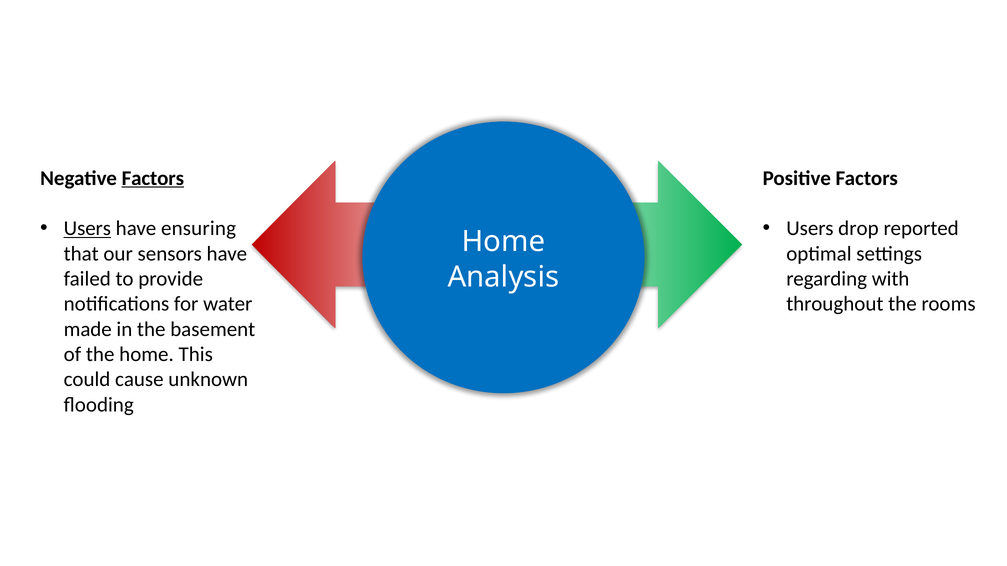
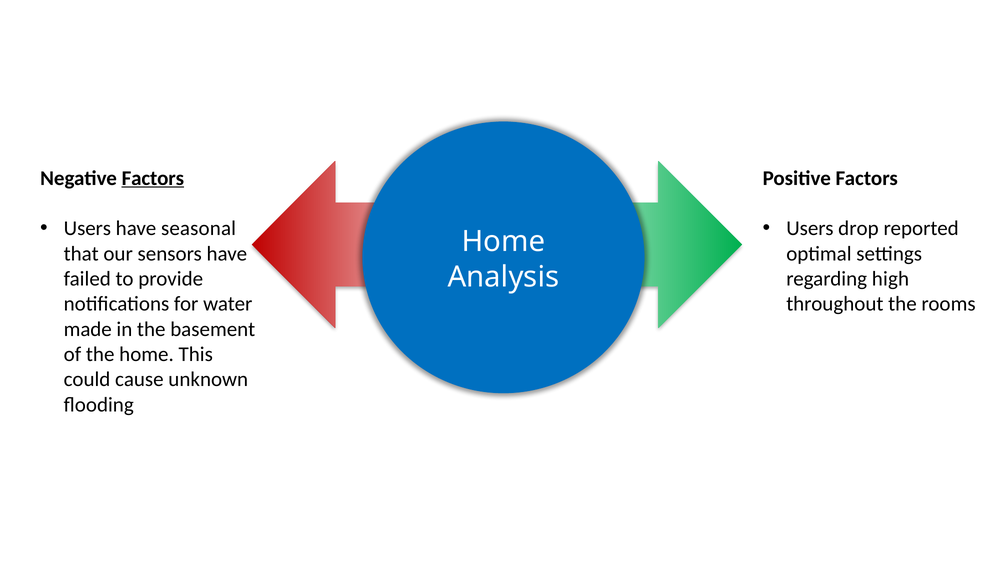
Users underline: present -> none (87, 229)
ensuring: ensuring -> seasonal (199, 229)
with: with -> high (890, 279)
